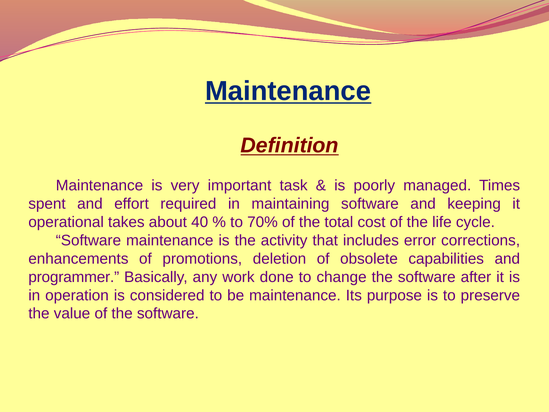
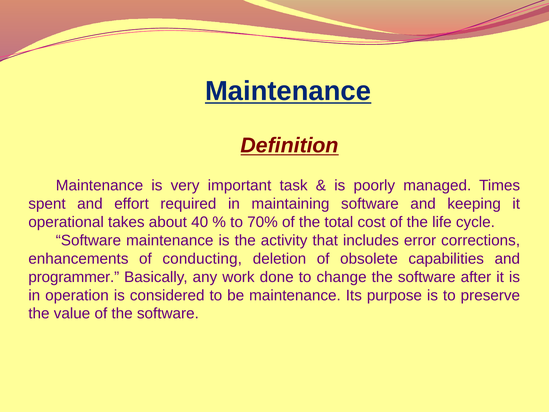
promotions: promotions -> conducting (202, 259)
